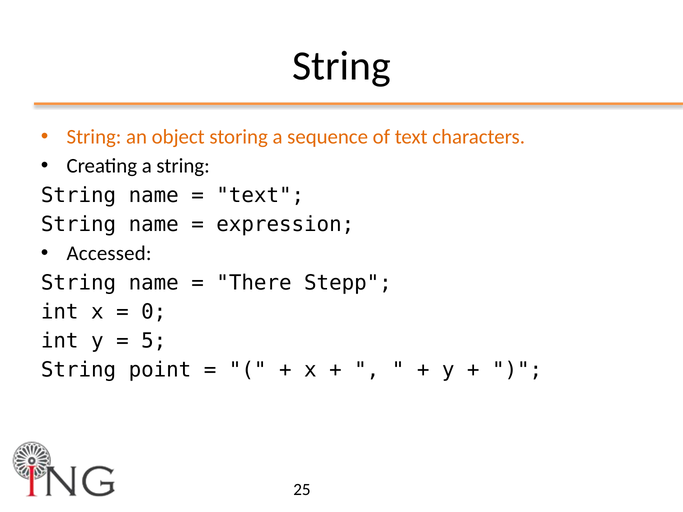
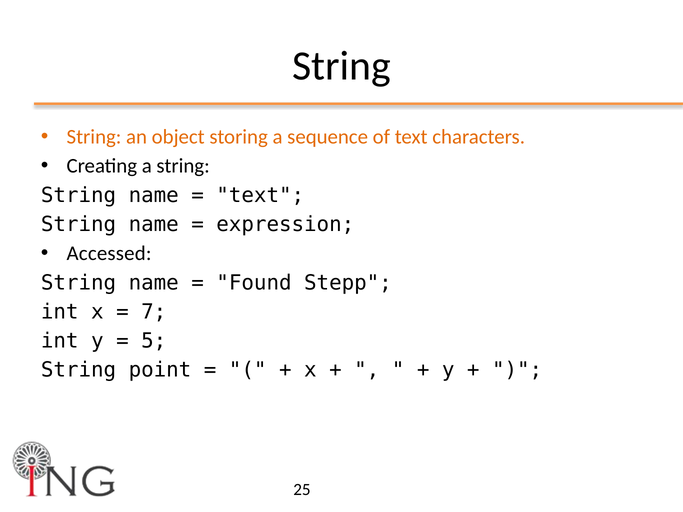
There: There -> Found (254, 283)
0: 0 -> 7 (154, 312)
